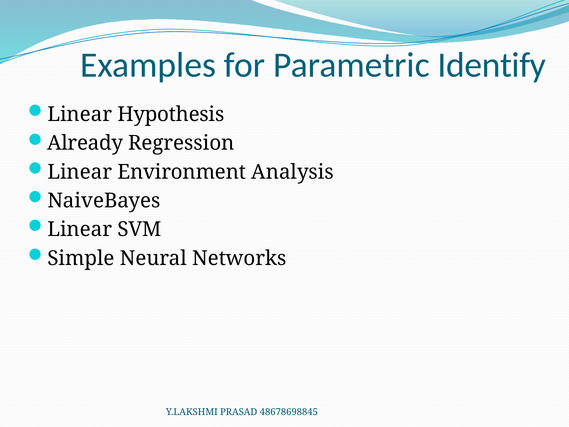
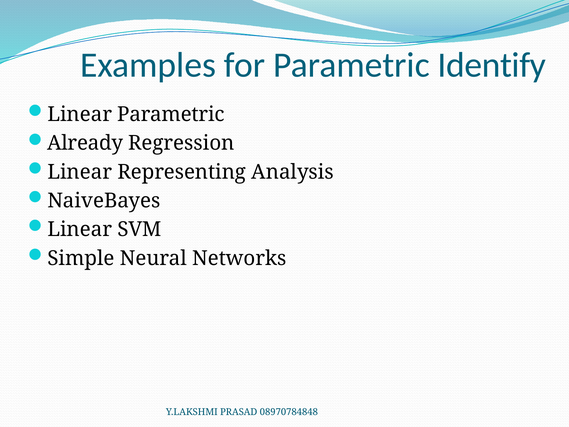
Linear Hypothesis: Hypothesis -> Parametric (171, 114)
Environment: Environment -> Representing (182, 172)
48678698845: 48678698845 -> 08970784848 (289, 412)
